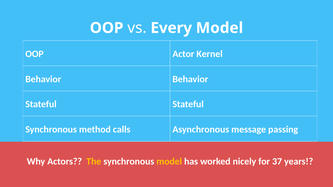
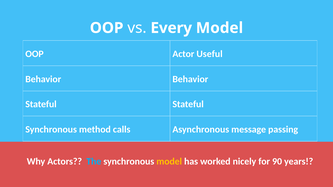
Kernel: Kernel -> Useful (210, 54)
The colour: yellow -> light blue (94, 162)
37: 37 -> 90 (277, 162)
